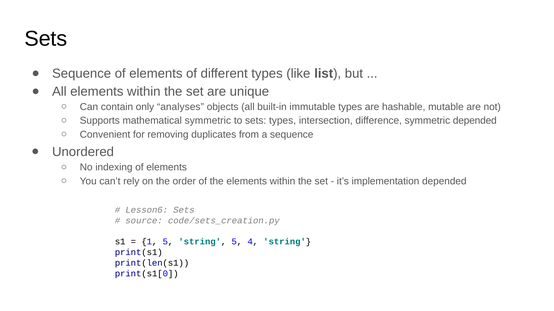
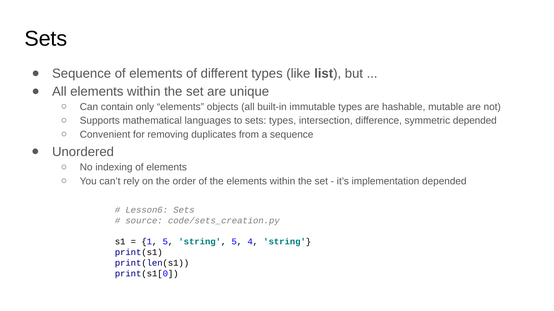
only analyses: analyses -> elements (180, 107)
mathematical symmetric: symmetric -> languages (208, 121)
